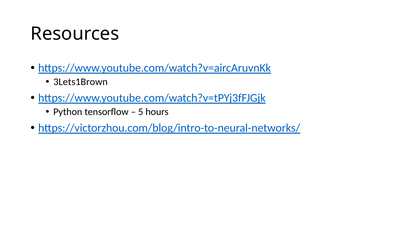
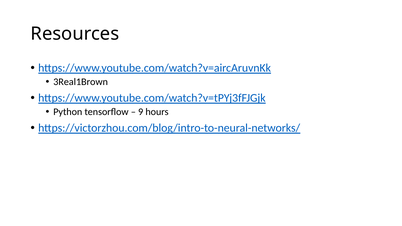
3Lets1Brown: 3Lets1Brown -> 3Real1Brown (81, 82)
5: 5 -> 9 (141, 112)
